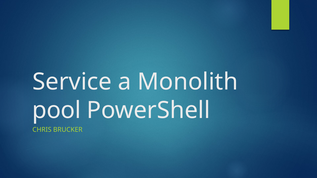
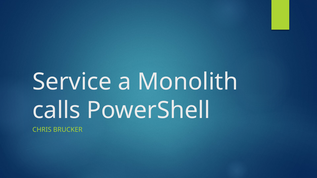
pool: pool -> calls (56, 110)
